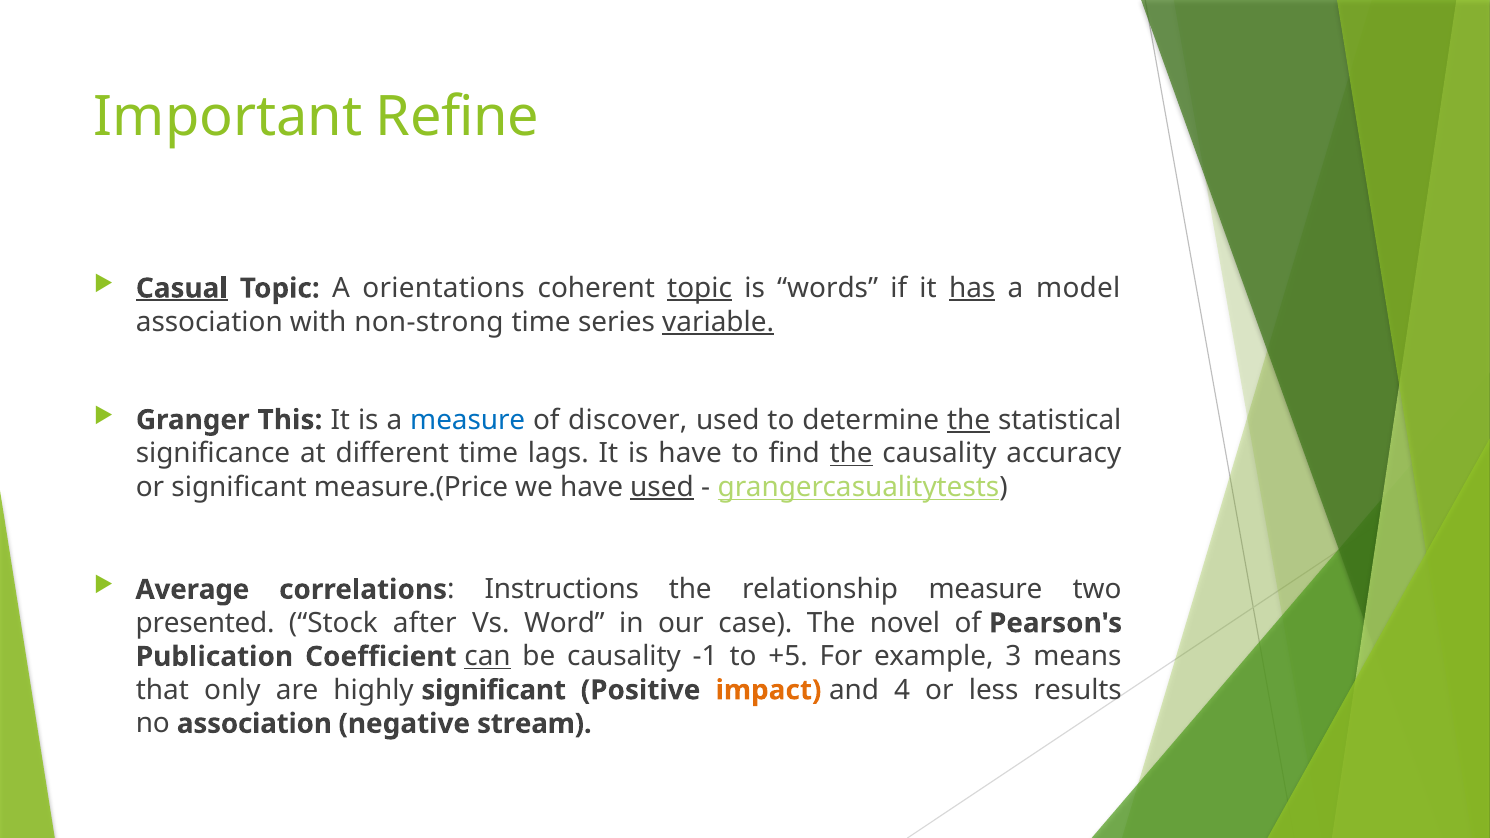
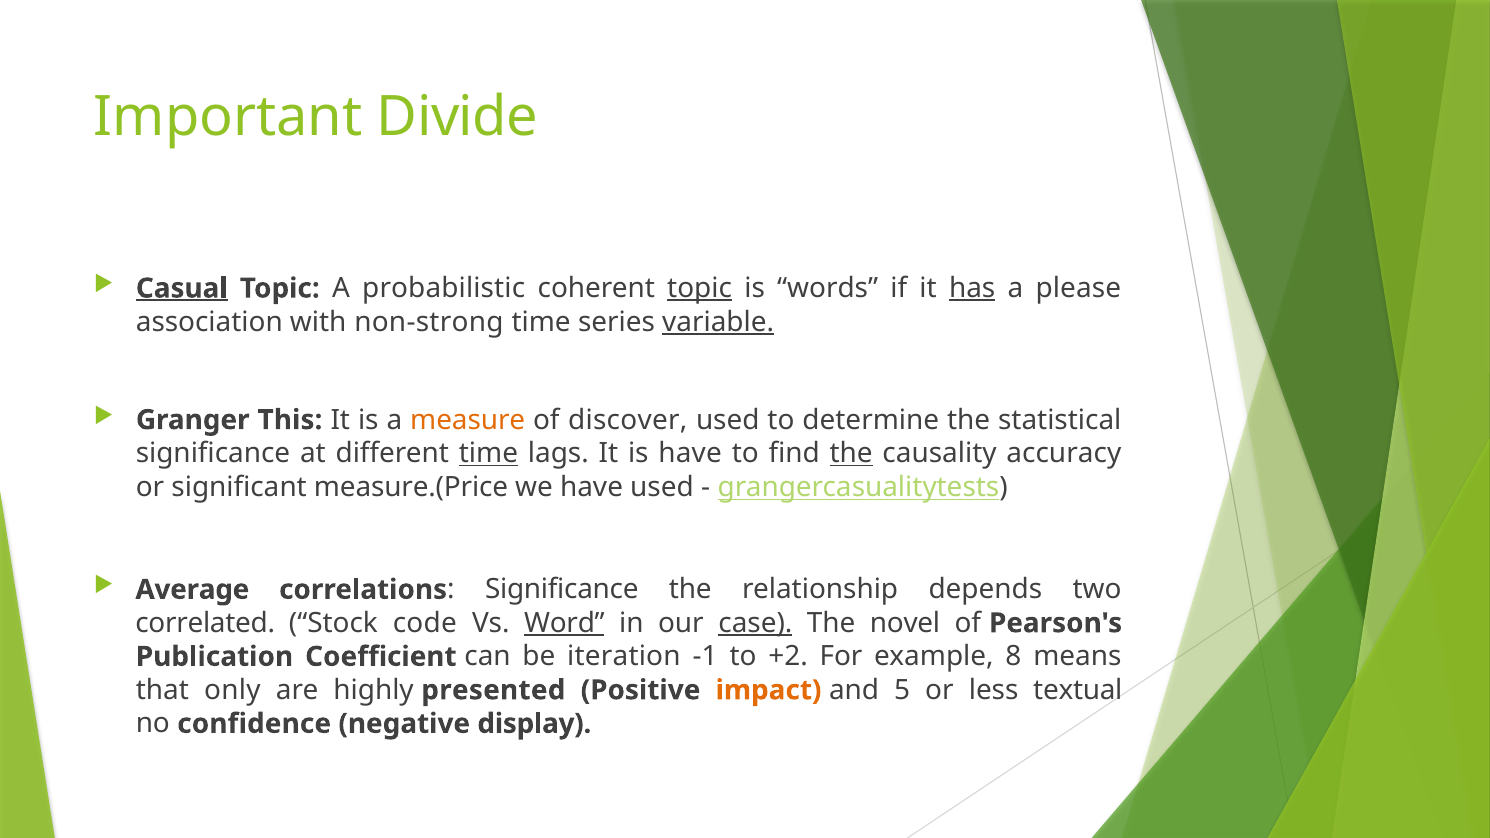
Refine: Refine -> Divide (457, 118)
orientations: orientations -> probabilistic (444, 288)
model: model -> please (1078, 288)
measure colour: blue -> orange (468, 420)
the underline: present -> none (969, 420)
time underline: none -> present (488, 454)
used underline: present -> none (662, 487)
Instructions: Instructions -> Significance (562, 590)
relationship measure: measure -> depends (985, 590)
presented: presented -> correlated (205, 623)
after: after -> code (425, 623)
Word underline: none -> present (564, 623)
case underline: none -> present (755, 623)
can underline: present -> none (488, 657)
be causality: causality -> iteration (624, 657)
+5: +5 -> +2 (788, 657)
3: 3 -> 8 (1013, 657)
highly significant: significant -> presented (493, 690)
4: 4 -> 5 (902, 690)
results: results -> textual (1078, 690)
no association: association -> confidence (254, 724)
stream: stream -> display (534, 724)
